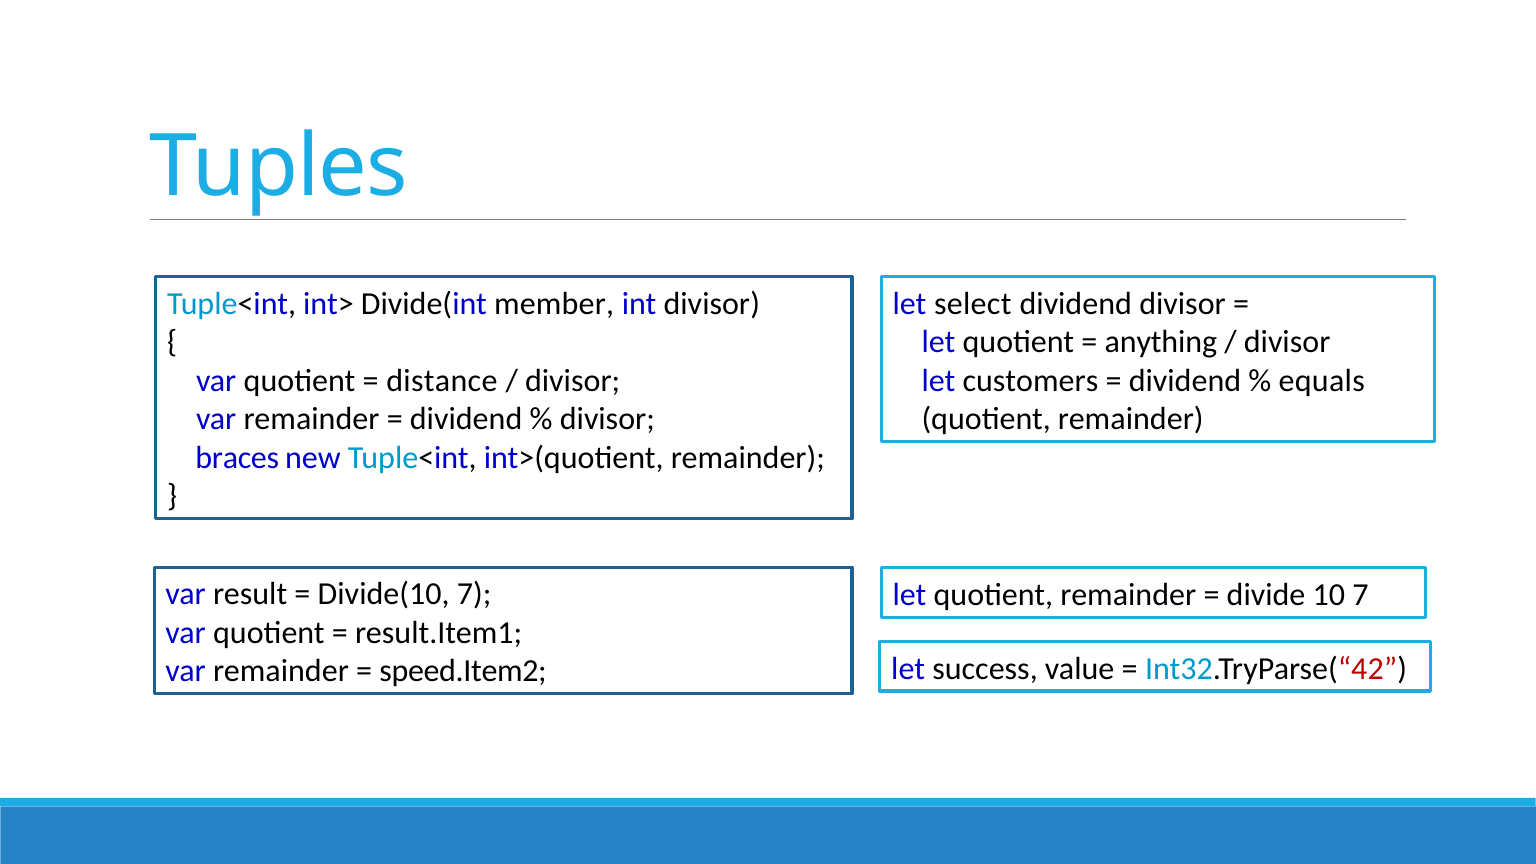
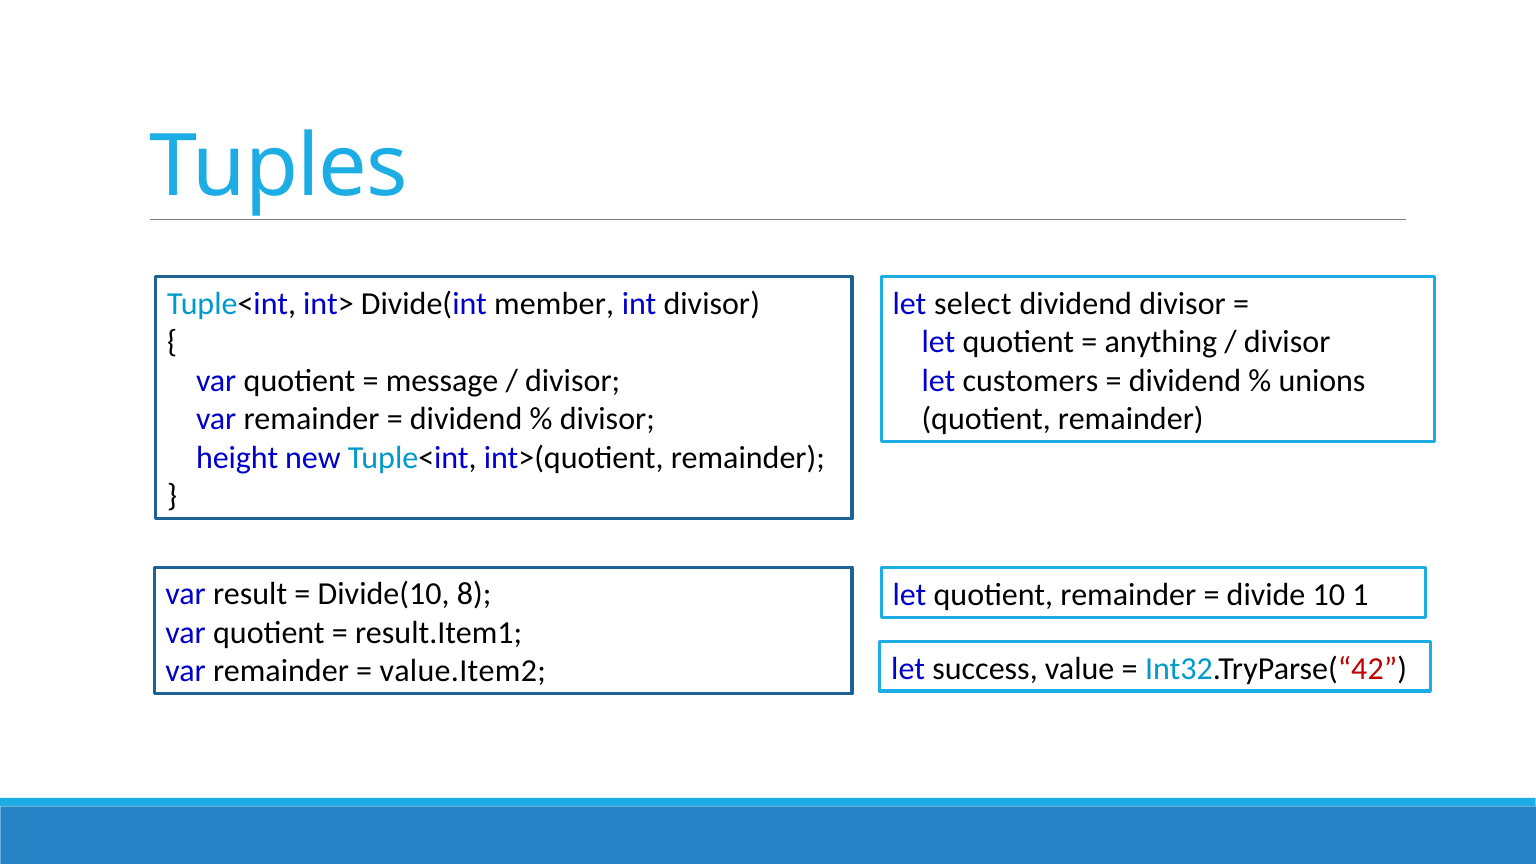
distance: distance -> message (442, 381)
equals: equals -> unions (1322, 381)
braces: braces -> height (237, 458)
Divide(10 7: 7 -> 8 (474, 594)
10 7: 7 -> 1 (1360, 595)
speed.Item2: speed.Item2 -> value.Item2 (463, 671)
